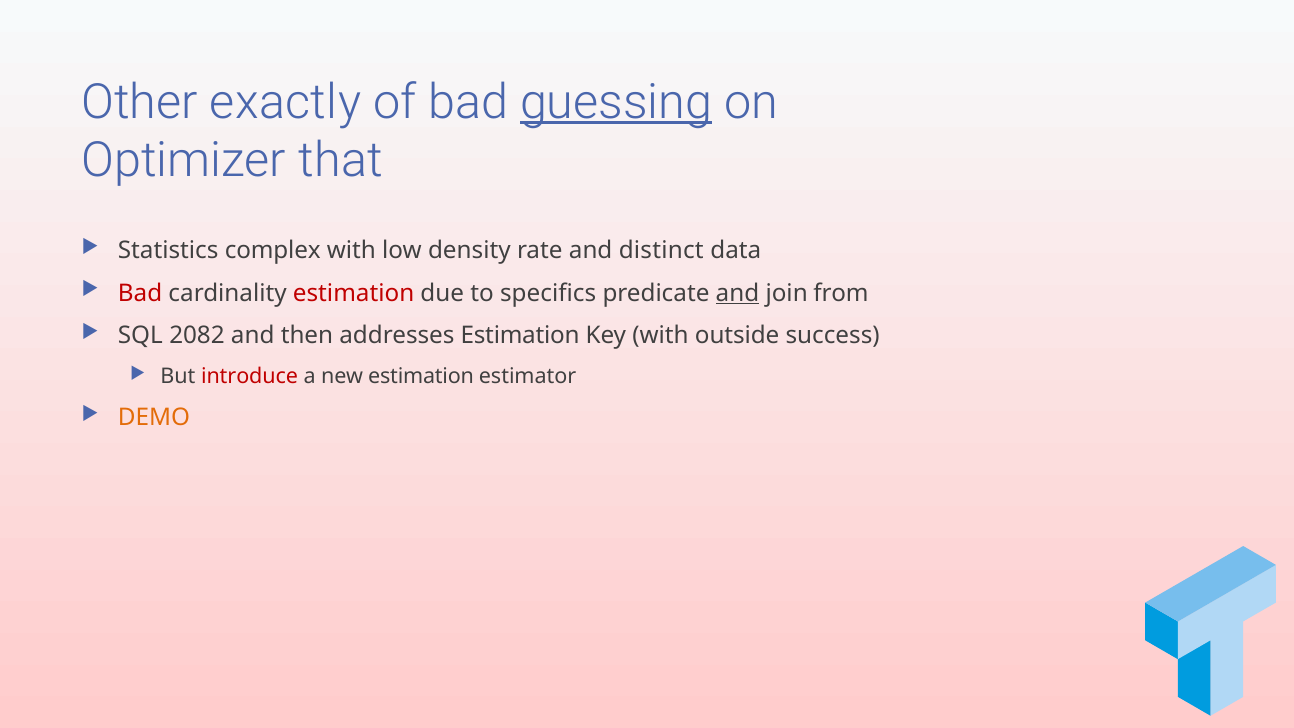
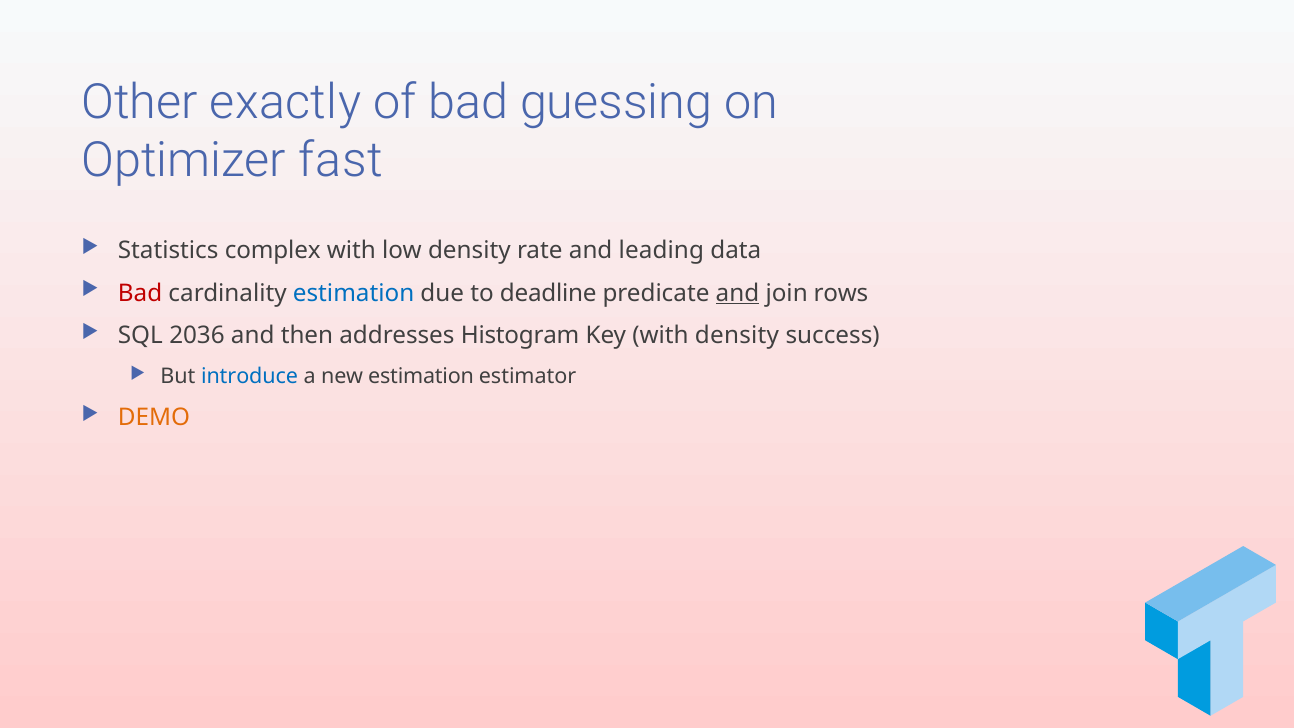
guessing underline: present -> none (616, 102)
that: that -> fast (341, 160)
distinct: distinct -> leading (661, 250)
estimation colour: red -> blue (354, 293)
specifics: specifics -> deadline (548, 293)
from: from -> rows (841, 293)
2082: 2082 -> 2036 (197, 336)
addresses Estimation: Estimation -> Histogram (520, 336)
with outside: outside -> density (737, 336)
introduce colour: red -> blue (250, 376)
